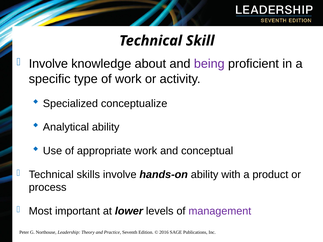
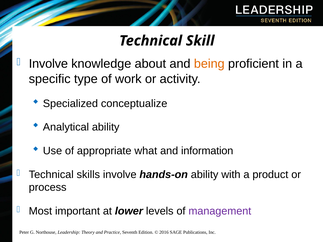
being colour: purple -> orange (209, 64)
appropriate work: work -> what (146, 151)
conceptual: conceptual -> information (207, 151)
